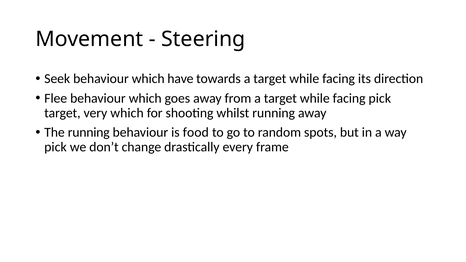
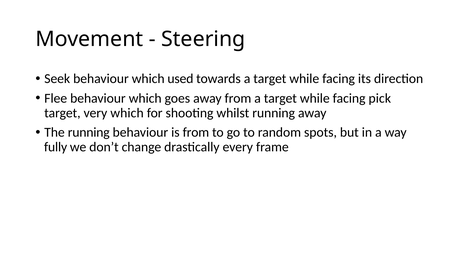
have: have -> used (180, 79)
is food: food -> from (196, 133)
pick: pick -> fully (56, 147)
